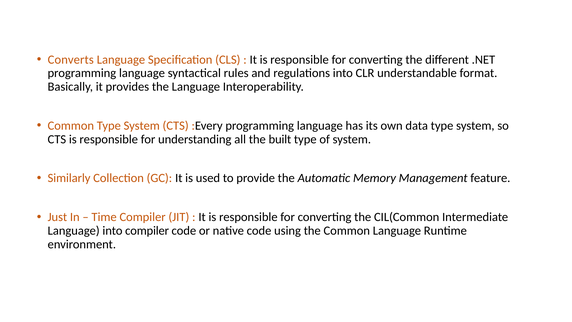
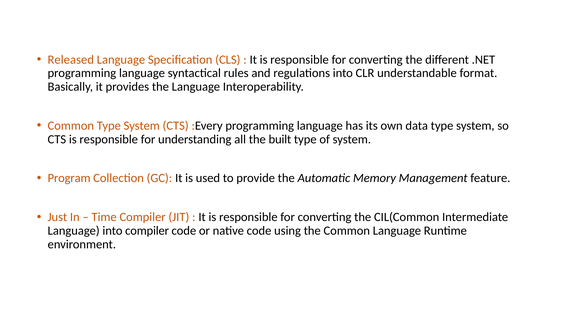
Converts: Converts -> Released (71, 60)
Similarly: Similarly -> Program (69, 178)
